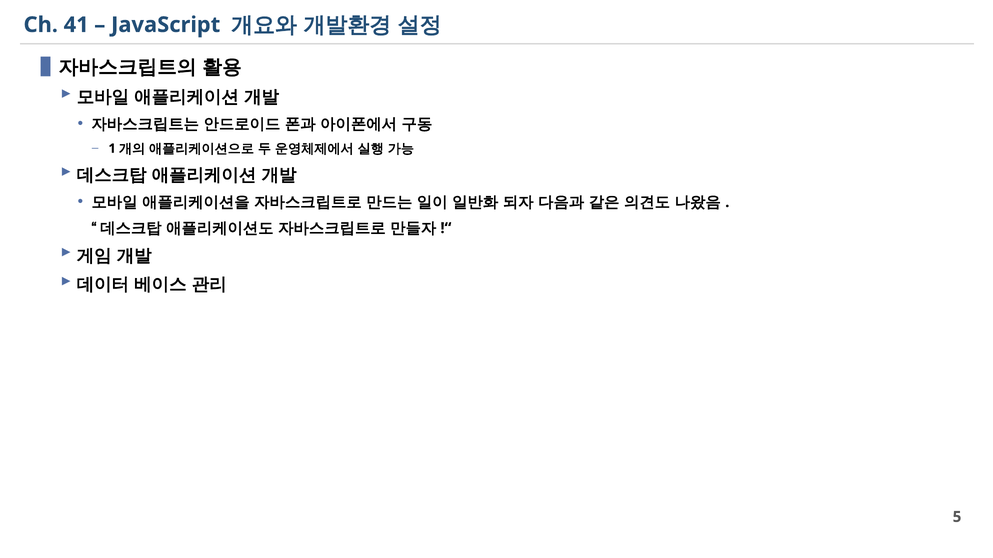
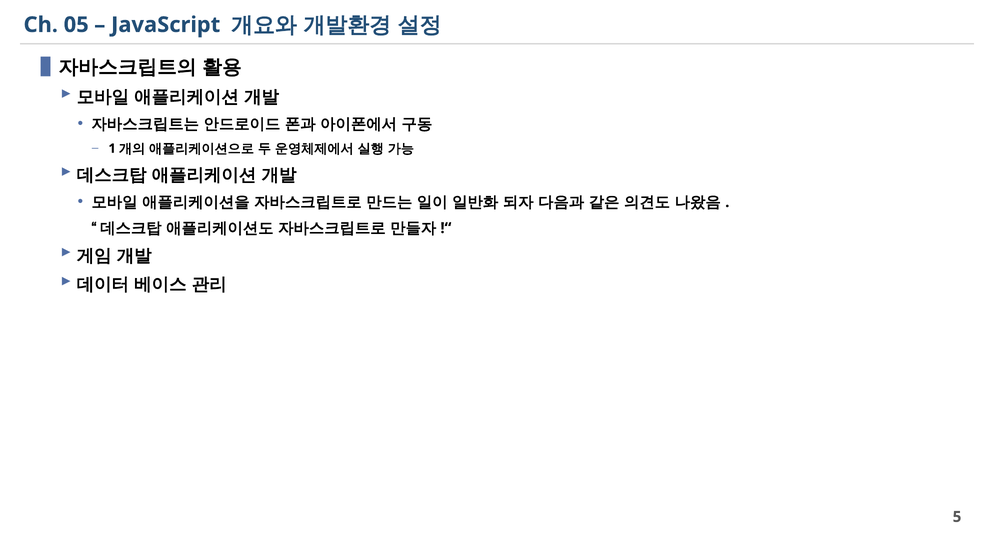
41: 41 -> 05 (76, 25)
